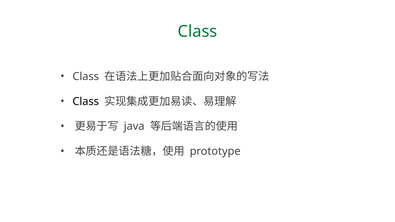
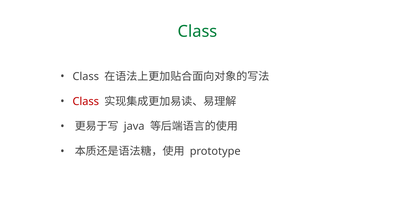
Class colour: black -> red (86, 101)
